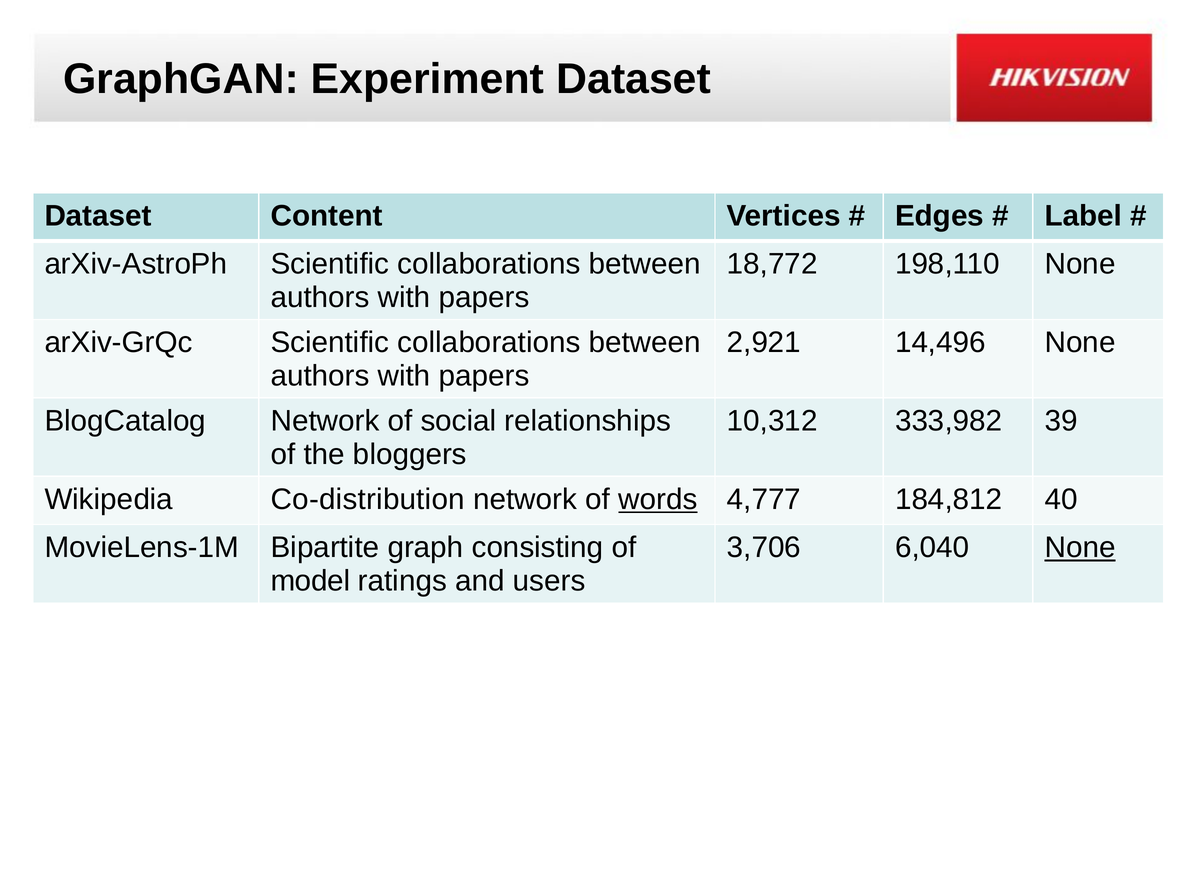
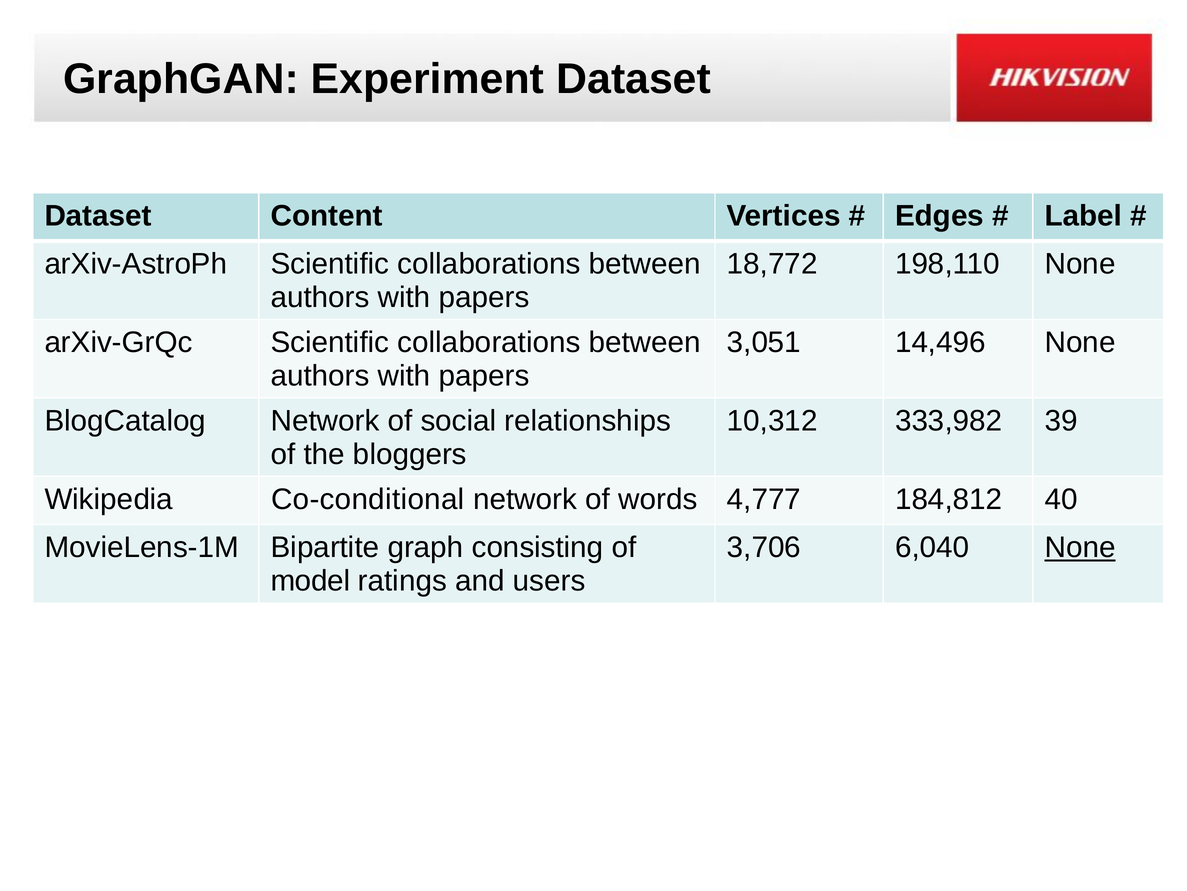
2,921: 2,921 -> 3,051 (764, 342)
Co-distribution: Co-distribution -> Co-conditional (368, 499)
words underline: present -> none (658, 499)
